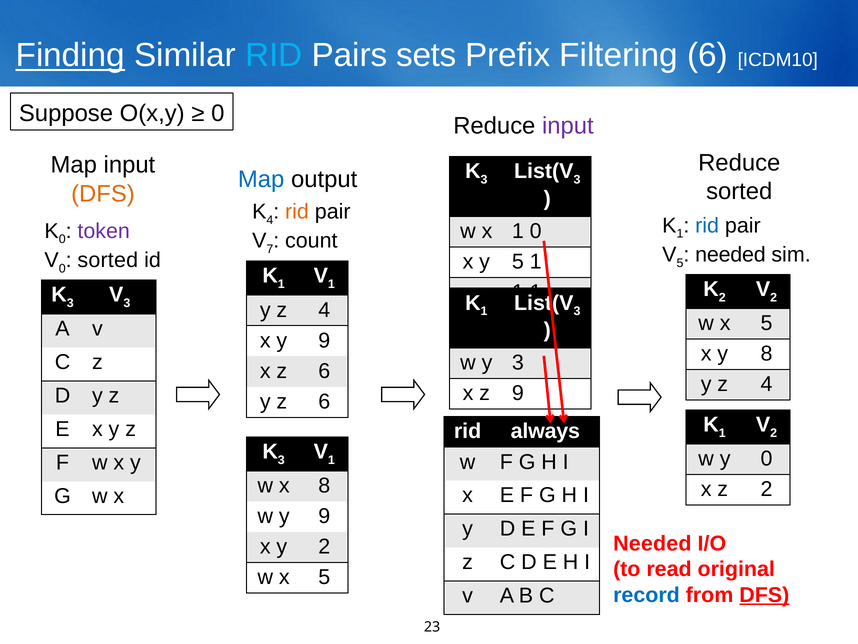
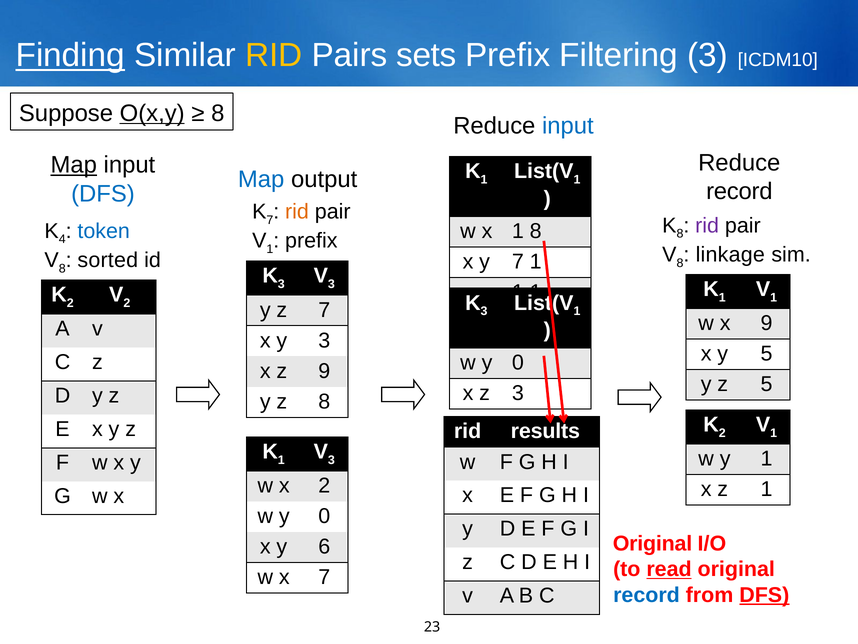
RID colour: light blue -> yellow (274, 55)
Filtering 6: 6 -> 3 (707, 55)
O(x,y underline: none -> present (152, 113)
0: 0 -> 8 (218, 113)
input colour: purple -> blue (568, 126)
Map underline: none -> present (74, 165)
3: 3 -> 1 (484, 179)
3: 3 -> 1 (577, 179)
sorted: sorted -> record (739, 191)
DFS colour: orange -> blue (103, 193)
4: 4 -> 7 (270, 220)
1: 1 -> 8 (680, 234)
rid colour: blue -> purple (707, 225)
0: 0 -> 4 (62, 239)
token colour: purple -> blue (104, 231)
1 0: 0 -> 8 (536, 231)
7: 7 -> 1 (270, 249)
count: count -> prefix (311, 241)
5: 5 -> 8 (680, 263)
needed: needed -> linkage (730, 255)
0: 0 -> 8 (62, 268)
y 5: 5 -> 7 (518, 261)
1: 1 -> 3 (281, 284)
1: 1 -> 3 (331, 284)
2: 2 -> 1 (722, 297)
2: 2 -> 1 (774, 297)
3: 3 -> 2 (70, 303)
V 3: 3 -> 2 (127, 303)
1: 1 -> 3 (484, 311)
3: 3 -> 1 (577, 311)
4: 4 -> 7 (324, 310)
5: 5 -> 9 (767, 323)
x y 9: 9 -> 3 (324, 340)
y 8: 8 -> 5 (767, 353)
3: 3 -> 0 (518, 362)
x z 6: 6 -> 9 (324, 371)
4: 4 -> 5 (767, 384)
z 9: 9 -> 3 (518, 393)
y z 6: 6 -> 8 (324, 401)
1: 1 -> 2 (722, 433)
2: 2 -> 1 (774, 433)
always: always -> results (545, 431)
3: 3 -> 1 (281, 460)
1: 1 -> 3 (331, 460)
y 0: 0 -> 1 (767, 458)
x 8: 8 -> 2 (324, 485)
x z 2: 2 -> 1 (767, 489)
9: 9 -> 0 (324, 516)
Needed: Needed -> Original (653, 543)
y 2: 2 -> 6 (324, 546)
read underline: none -> present (669, 569)
5: 5 -> 7 (324, 577)
